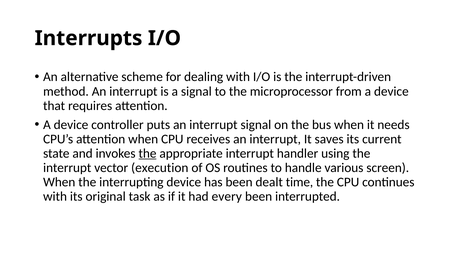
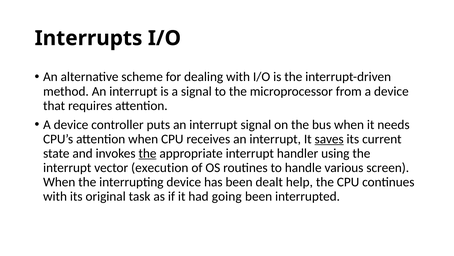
saves underline: none -> present (329, 139)
time: time -> help (299, 182)
every: every -> going (227, 196)
